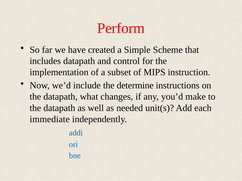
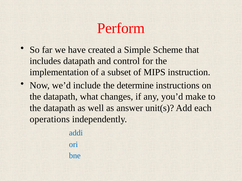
needed: needed -> answer (130, 108)
immediate: immediate -> operations (50, 120)
